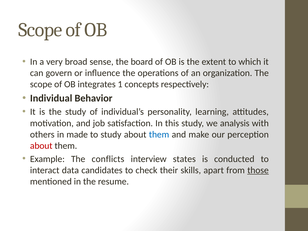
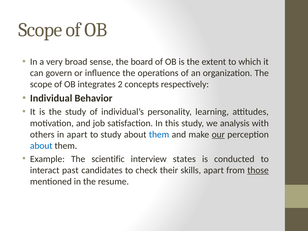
1: 1 -> 2 (120, 84)
in made: made -> apart (77, 134)
our underline: none -> present (218, 134)
about colour: red -> blue (41, 146)
conflicts: conflicts -> scientific (108, 159)
data: data -> past (70, 170)
